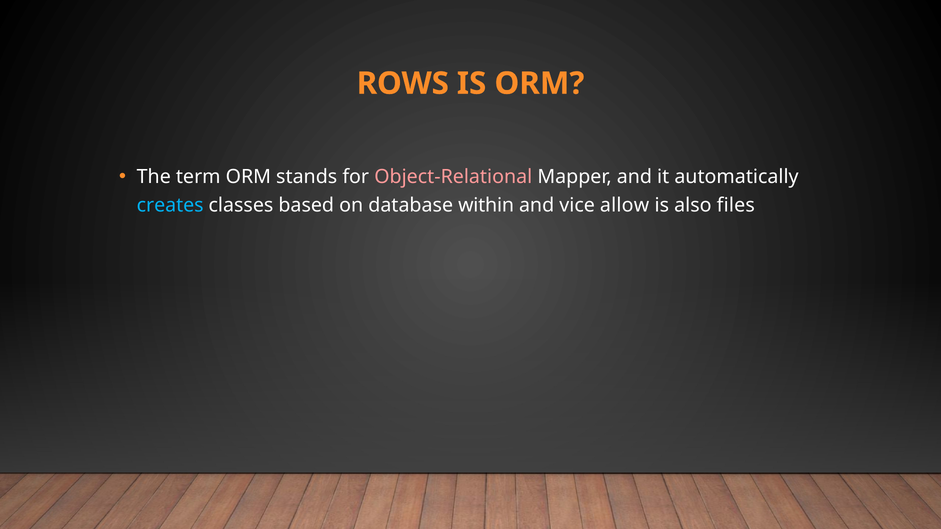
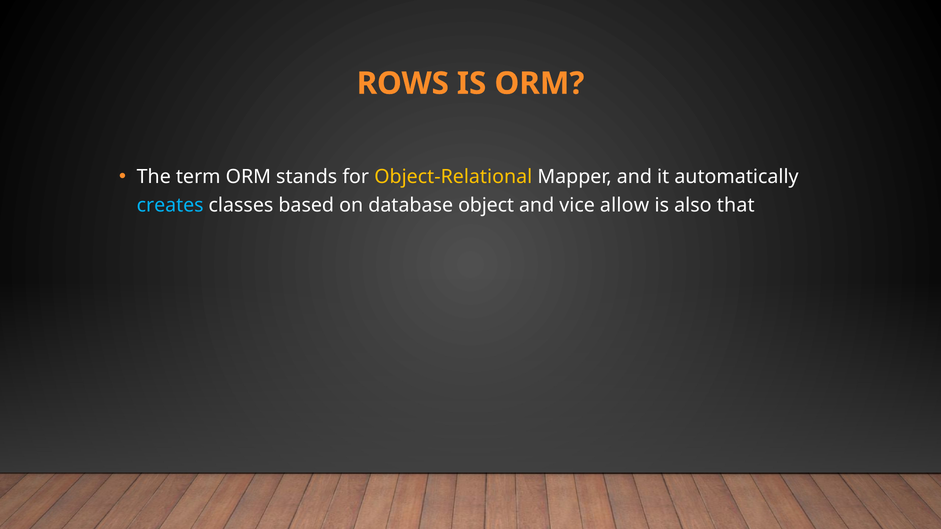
Object-Relational colour: pink -> yellow (453, 177)
within: within -> object (486, 205)
files: files -> that (736, 205)
